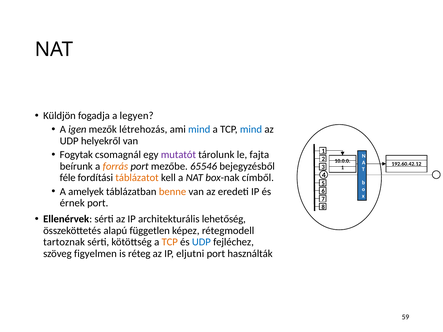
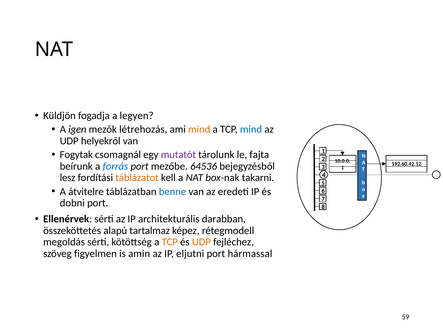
mind colour: blue -> orange (199, 130)
forrás colour: orange -> blue (115, 166)
65546: 65546 -> 64536 (204, 166)
féle: féle -> lesz (68, 178)
címből: címből -> takarni (258, 178)
amelyek: amelyek -> átvitelre (86, 192)
benne colour: orange -> blue (173, 192)
érnek: érnek -> dobni (72, 203)
lehetőség: lehetőség -> darabban (224, 219)
független: független -> tartalmaz (150, 231)
tartoznak: tartoznak -> megoldás (64, 242)
UDP colour: blue -> orange (201, 242)
réteg: réteg -> amin (139, 254)
használták: használták -> hármassal (250, 254)
